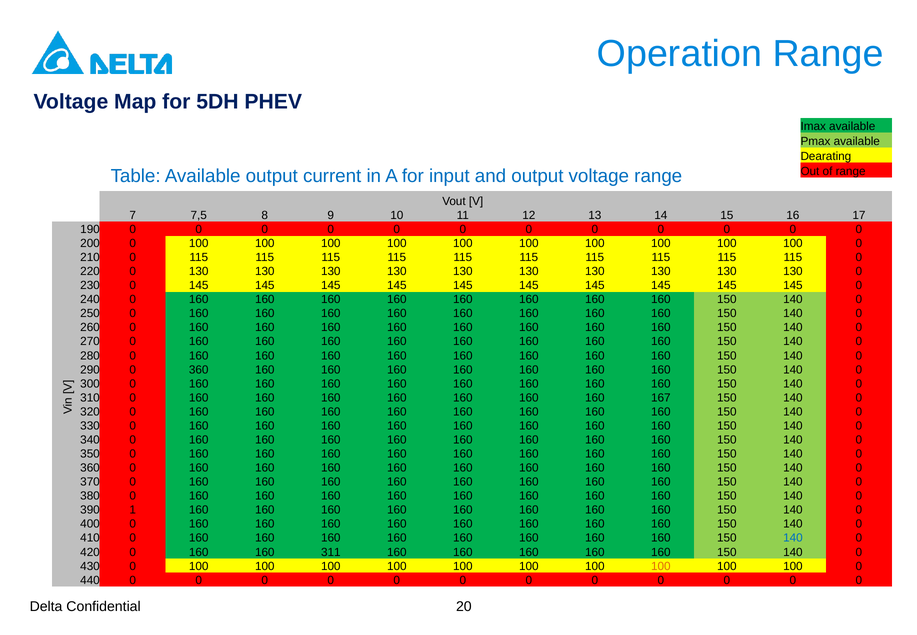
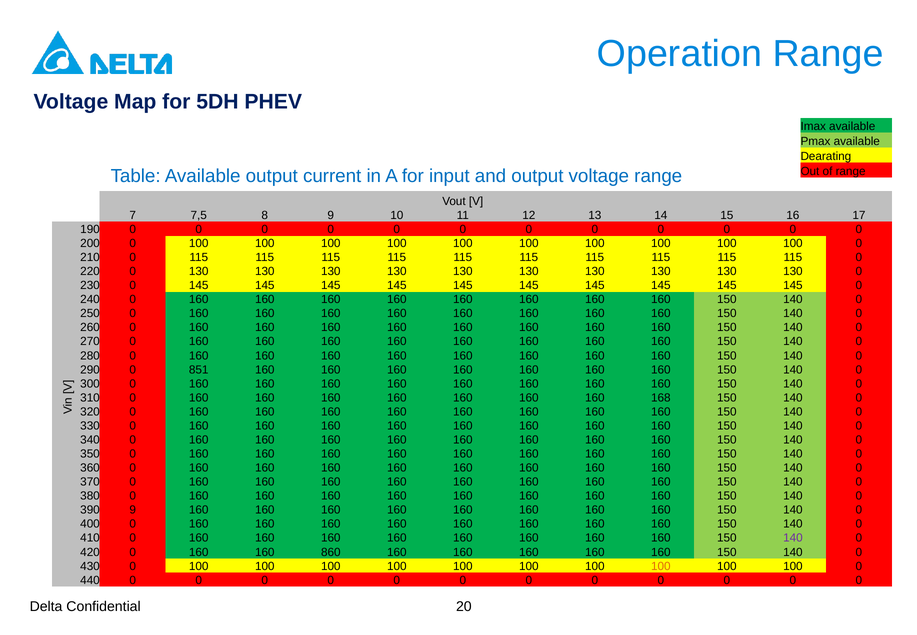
290 0 360: 360 -> 851 (199, 370)
167: 167 -> 168 (661, 398)
390 1: 1 -> 9 (133, 510)
140 colour: blue -> purple (793, 538)
311: 311 -> 860 (331, 552)
